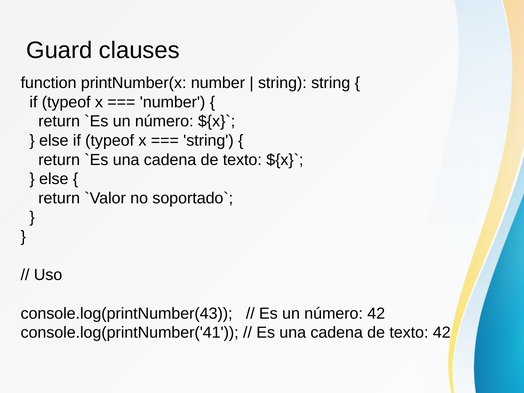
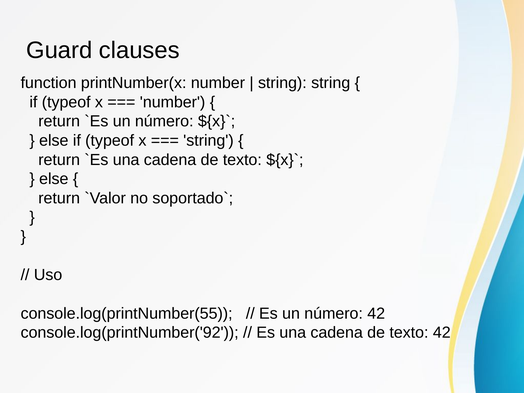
console.log(printNumber(43: console.log(printNumber(43 -> console.log(printNumber(55 (127, 313)
console.log(printNumber('41: console.log(printNumber('41 -> console.log(printNumber('92 (130, 333)
